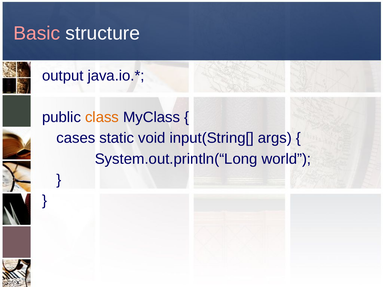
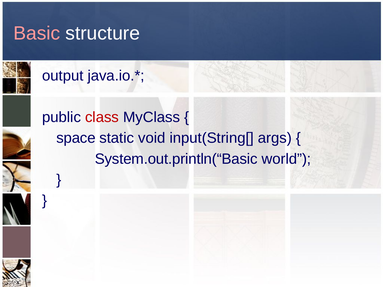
class colour: orange -> red (102, 117)
cases: cases -> space (76, 138)
System.out.println(“Long: System.out.println(“Long -> System.out.println(“Basic (176, 159)
